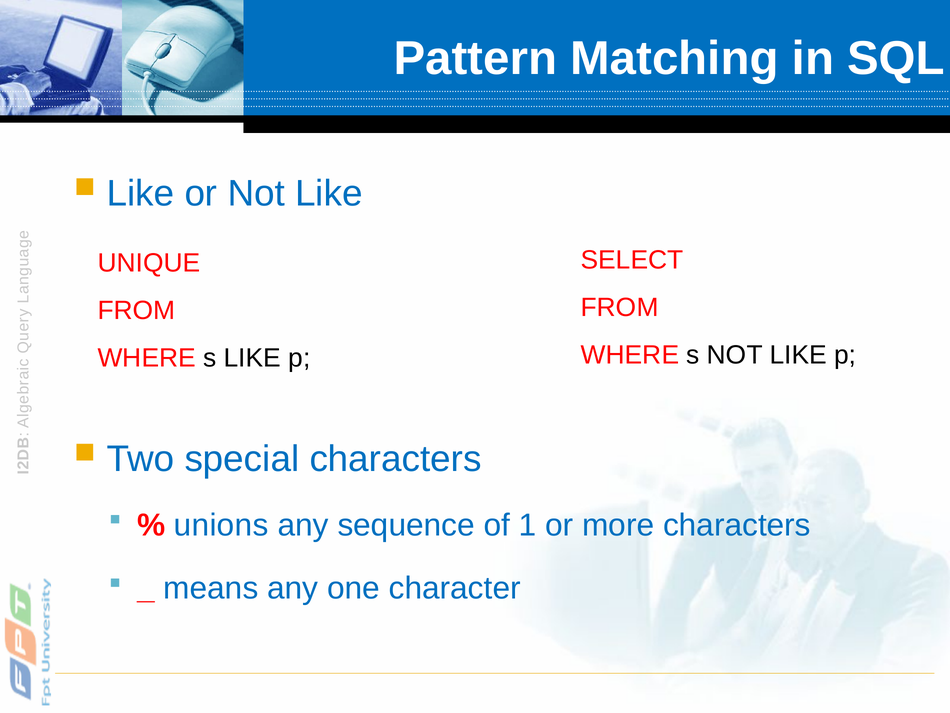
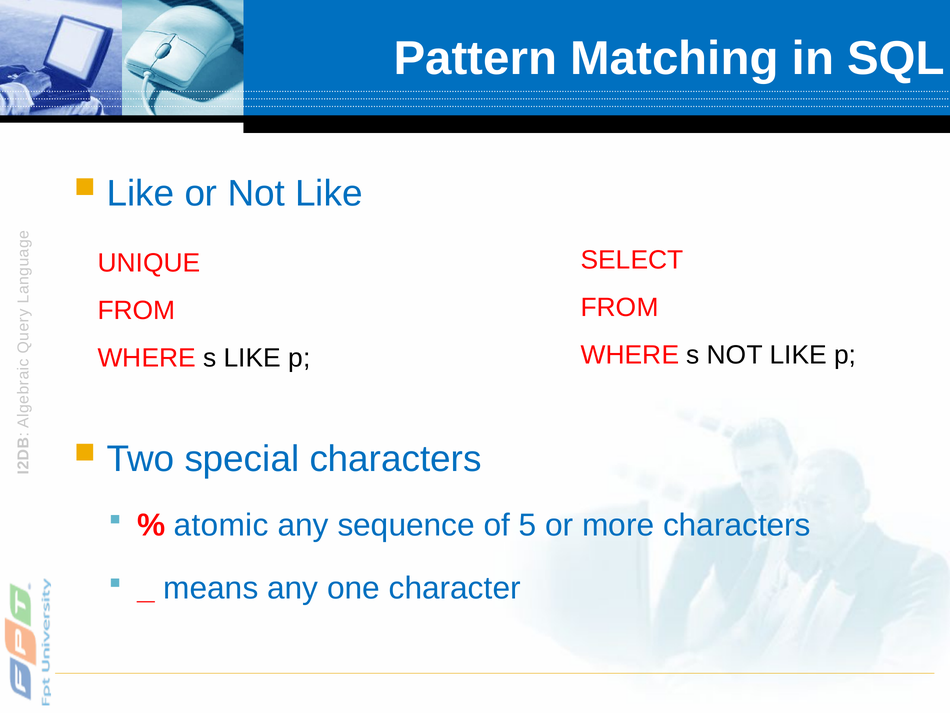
unions: unions -> atomic (221, 525)
1: 1 -> 5 (528, 525)
